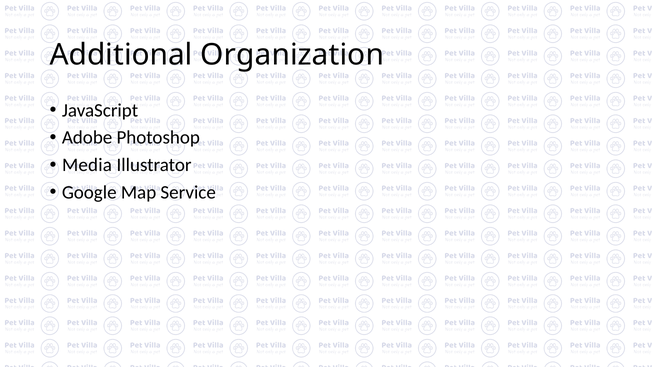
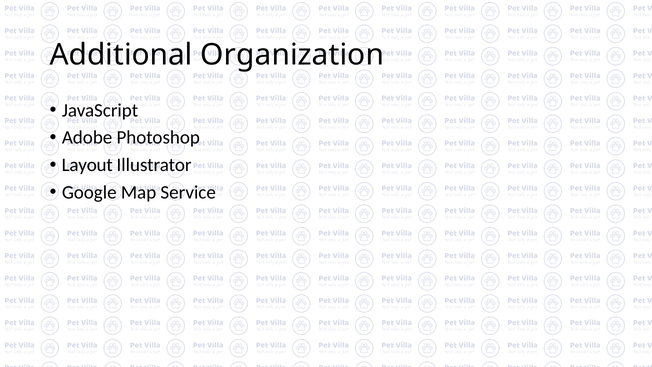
Media: Media -> Layout (87, 165)
